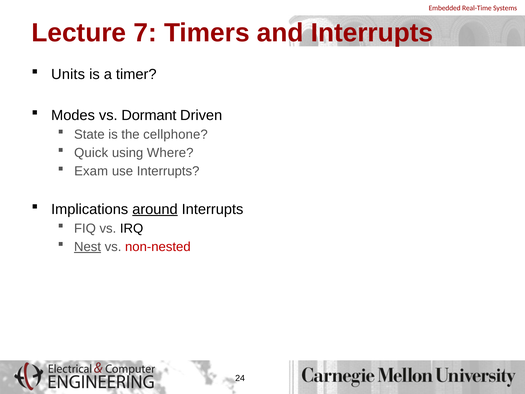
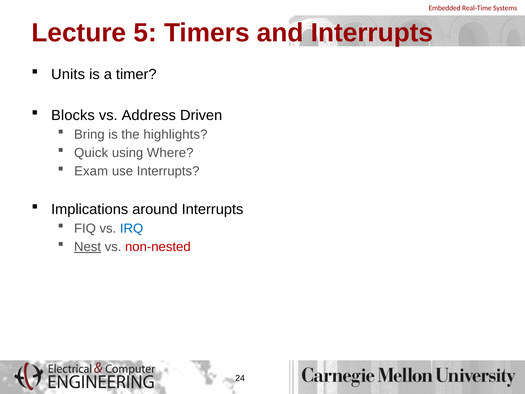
7: 7 -> 5 (145, 33)
Modes: Modes -> Blocks (73, 115)
Dormant: Dormant -> Address (149, 115)
State: State -> Bring (89, 134)
cellphone: cellphone -> highlights (175, 134)
around underline: present -> none (155, 209)
IRQ colour: black -> blue (132, 228)
